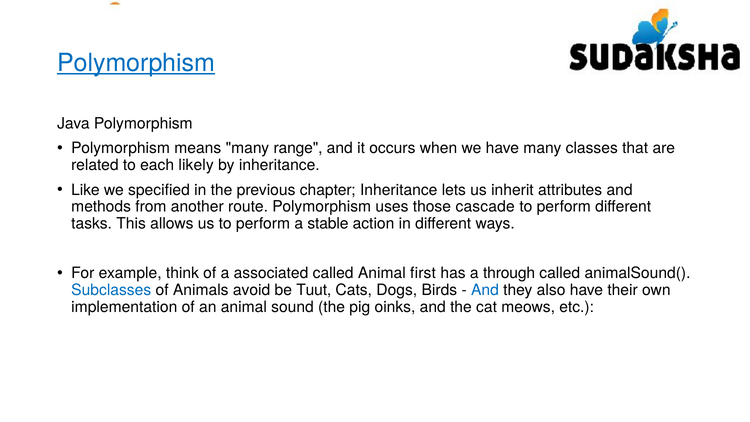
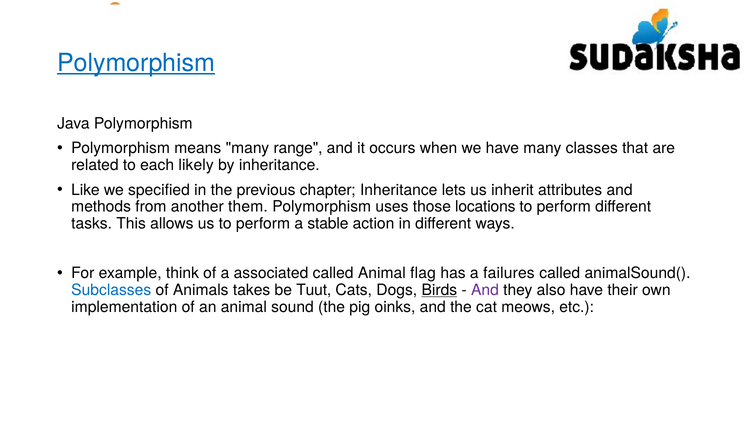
route: route -> them (248, 207)
cascade: cascade -> locations (485, 207)
first: first -> flag (423, 273)
through: through -> failures (509, 273)
avoid: avoid -> takes (252, 290)
Birds underline: none -> present (439, 290)
And colour: blue -> purple (485, 290)
